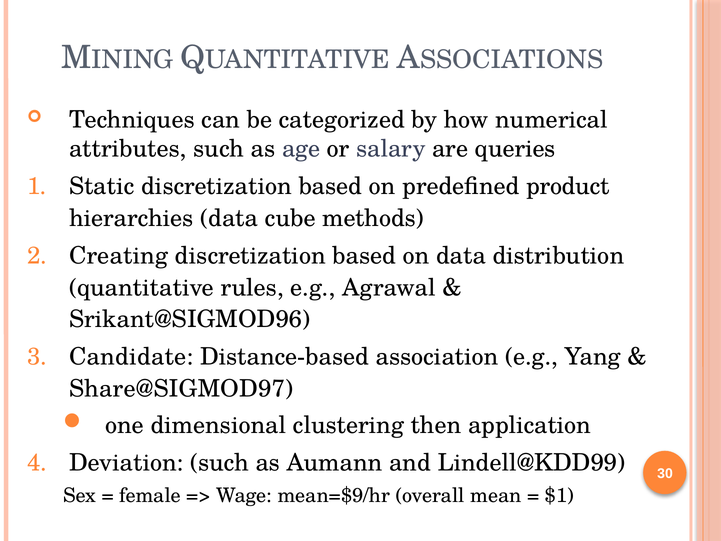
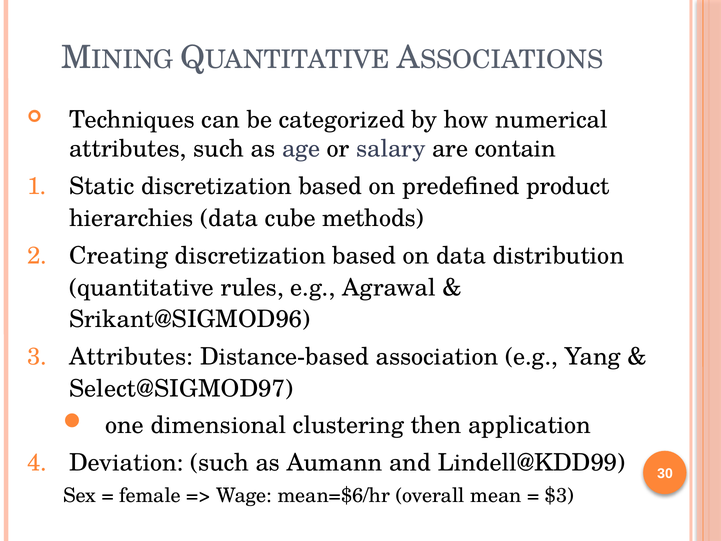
queries: queries -> contain (515, 149)
Candidate: Candidate -> Attributes (131, 357)
Share@SIGMOD97: Share@SIGMOD97 -> Select@SIGMOD97 (181, 389)
mean=$9/hr: mean=$9/hr -> mean=$6/hr (334, 495)
$1: $1 -> $3 (559, 495)
